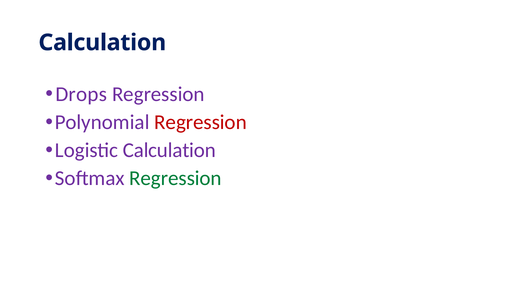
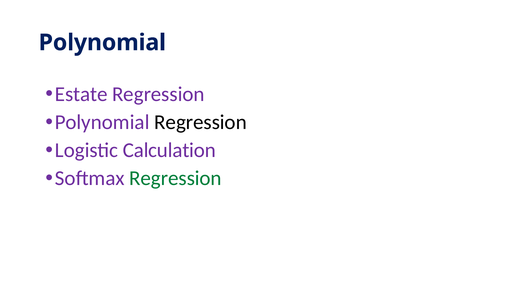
Calculation: Calculation -> Polynomial (102, 43)
Drops: Drops -> Estate (81, 94)
Regression colour: red -> black (201, 122)
